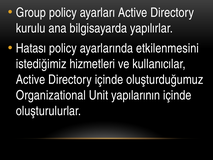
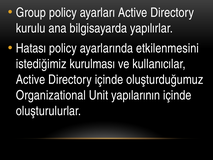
hizmetleri: hizmetleri -> kurulması (92, 64)
